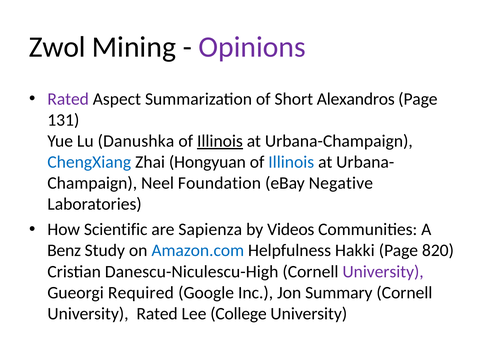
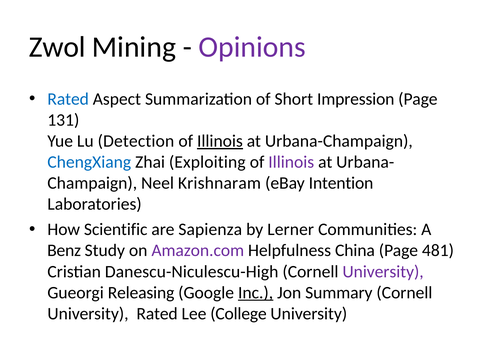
Rated colour: purple -> blue (68, 99)
Alexandros: Alexandros -> Impression (356, 99)
Danushka: Danushka -> Detection (136, 141)
Hongyuan: Hongyuan -> Exploiting (207, 162)
Illinois colour: blue -> purple (291, 162)
Foundation: Foundation -> Krishnaram (219, 183)
Negative: Negative -> Intention (341, 183)
Videos: Videos -> Lerner (291, 230)
Amazon.com colour: blue -> purple (198, 251)
Hakki: Hakki -> China (355, 251)
820: 820 -> 481 (438, 251)
Required: Required -> Releasing (141, 293)
Inc underline: none -> present (256, 293)
